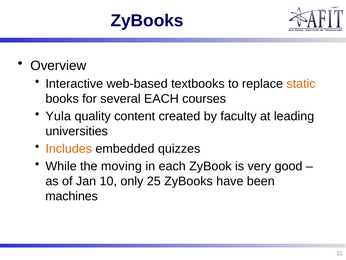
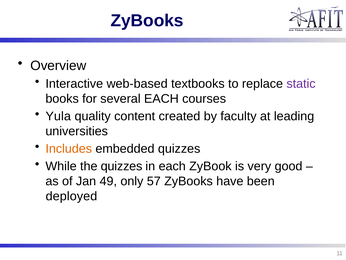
static colour: orange -> purple (301, 84)
the moving: moving -> quizzes (122, 166)
10: 10 -> 49 (108, 181)
25: 25 -> 57 (154, 181)
machines: machines -> deployed (71, 196)
